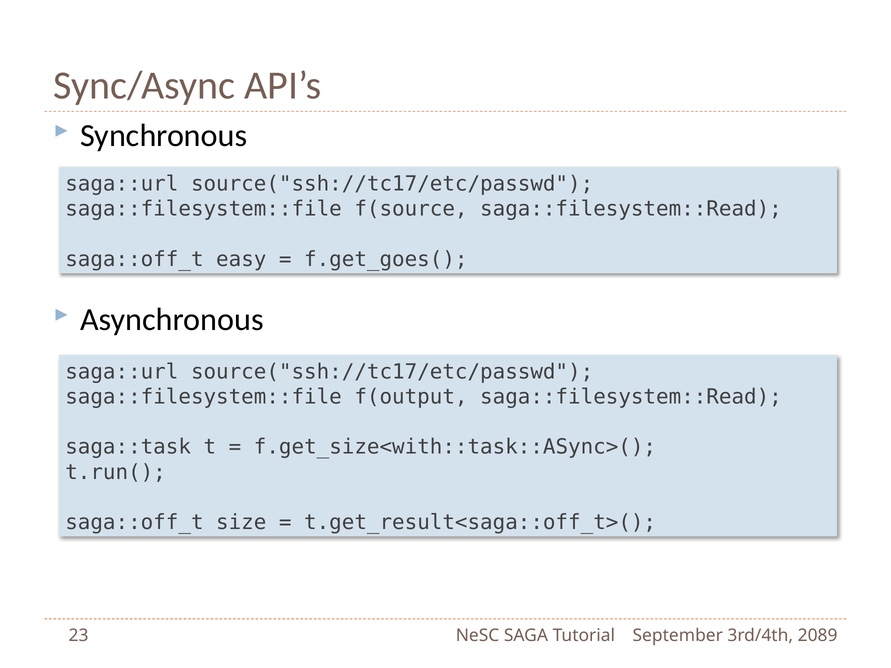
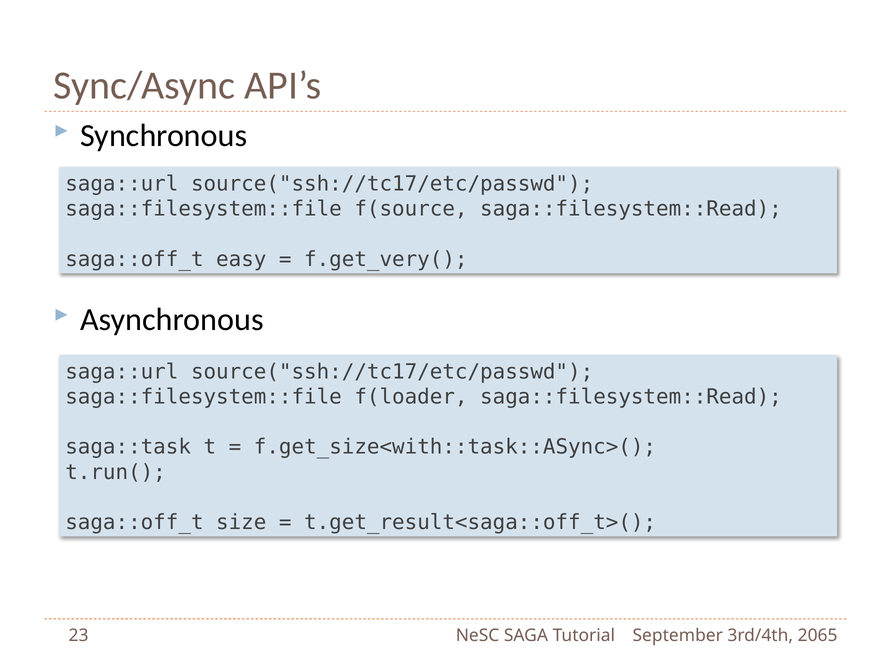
f.get_goes(: f.get_goes( -> f.get_very( (386, 259)
f(output: f(output -> f(loader (411, 397)
2089: 2089 -> 2065 (818, 636)
